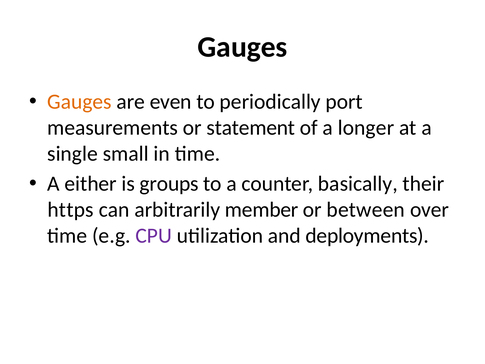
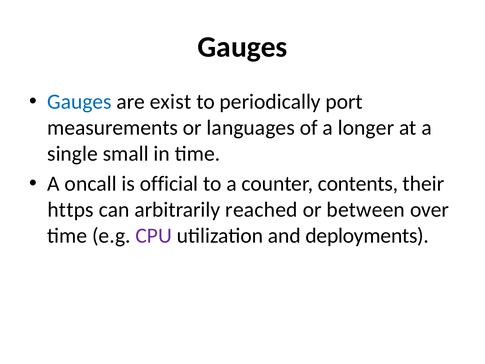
Gauges colour: orange -> blue (79, 102)
even: even -> exist (170, 102)
statement: statement -> languages (251, 128)
either: either -> oncall (91, 184)
groups: groups -> official (169, 184)
basically: basically -> contents (358, 184)
member: member -> reached (261, 210)
